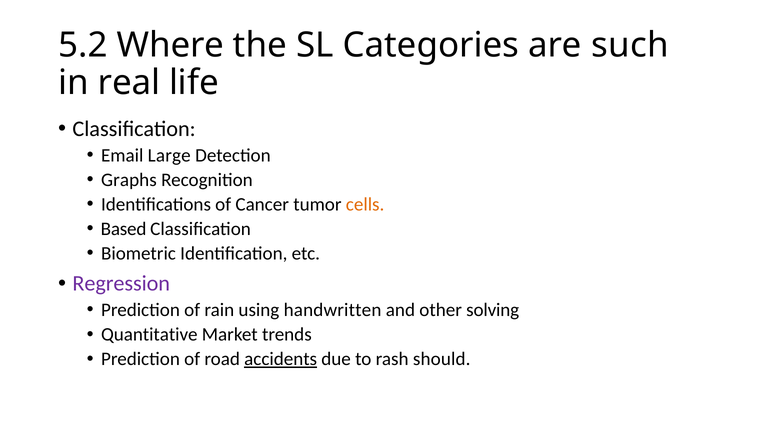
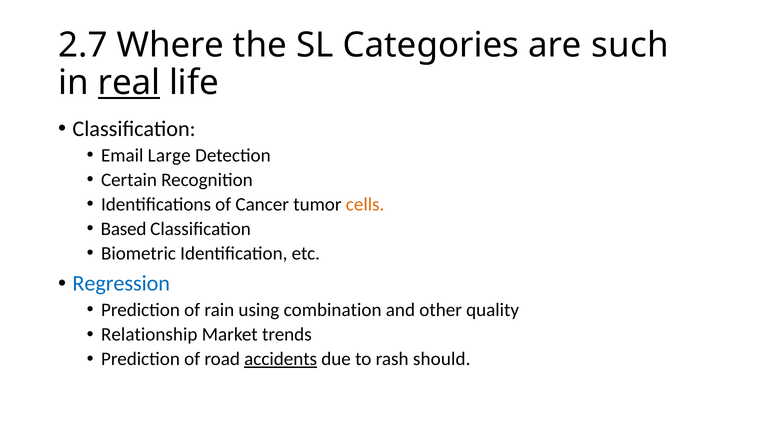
5.2: 5.2 -> 2.7 (83, 45)
real underline: none -> present (129, 83)
Graphs: Graphs -> Certain (129, 180)
Regression colour: purple -> blue (121, 284)
handwritten: handwritten -> combination (333, 310)
solving: solving -> quality (493, 310)
Quantitative: Quantitative -> Relationship (149, 335)
